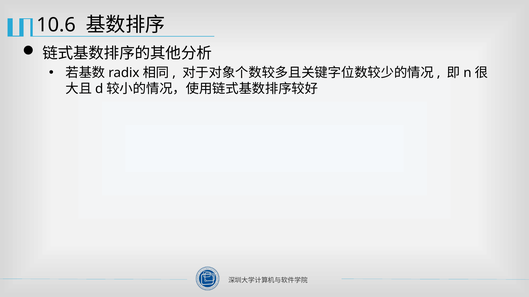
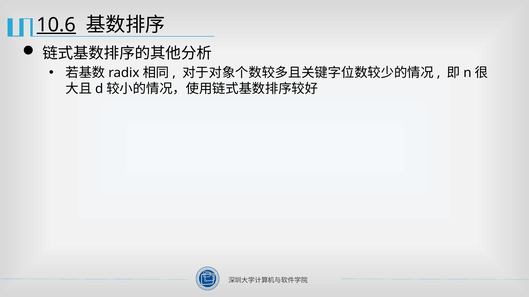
10.6 underline: none -> present (56, 25)
